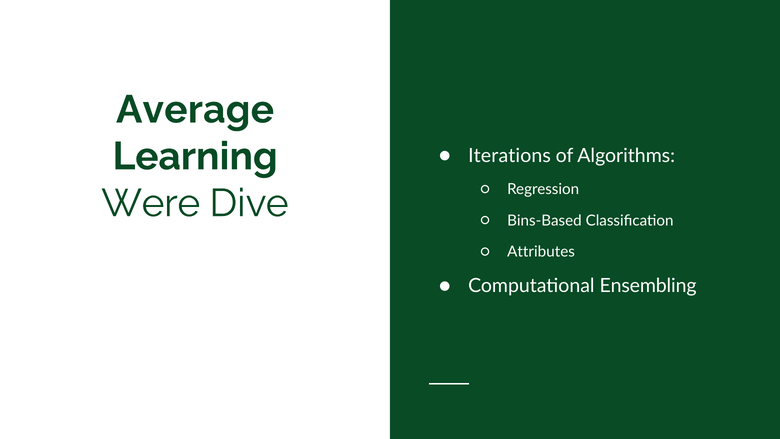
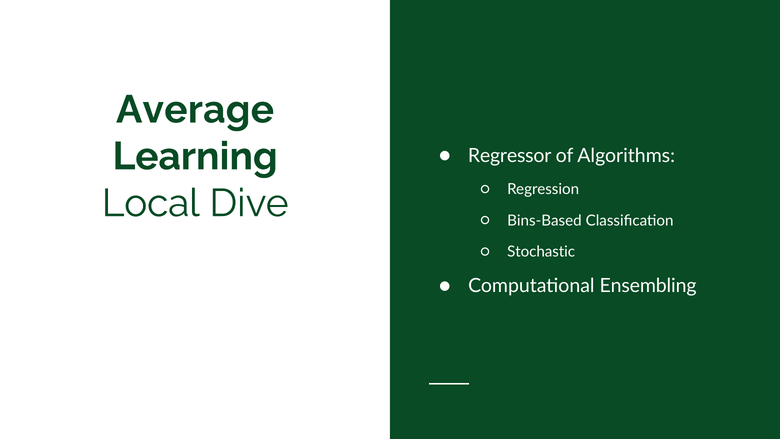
Iterations: Iterations -> Regressor (510, 156)
Were: Were -> Local (151, 203)
Attributes: Attributes -> Stochastic (541, 252)
